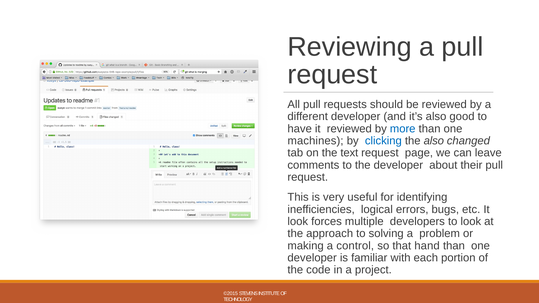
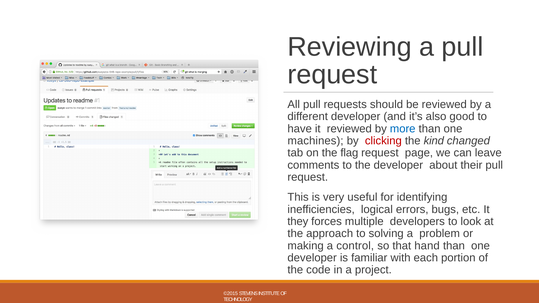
clicking colour: blue -> red (383, 141)
the also: also -> kind (434, 141)
text: text -> flag (349, 153)
look: look -> they (298, 222)
